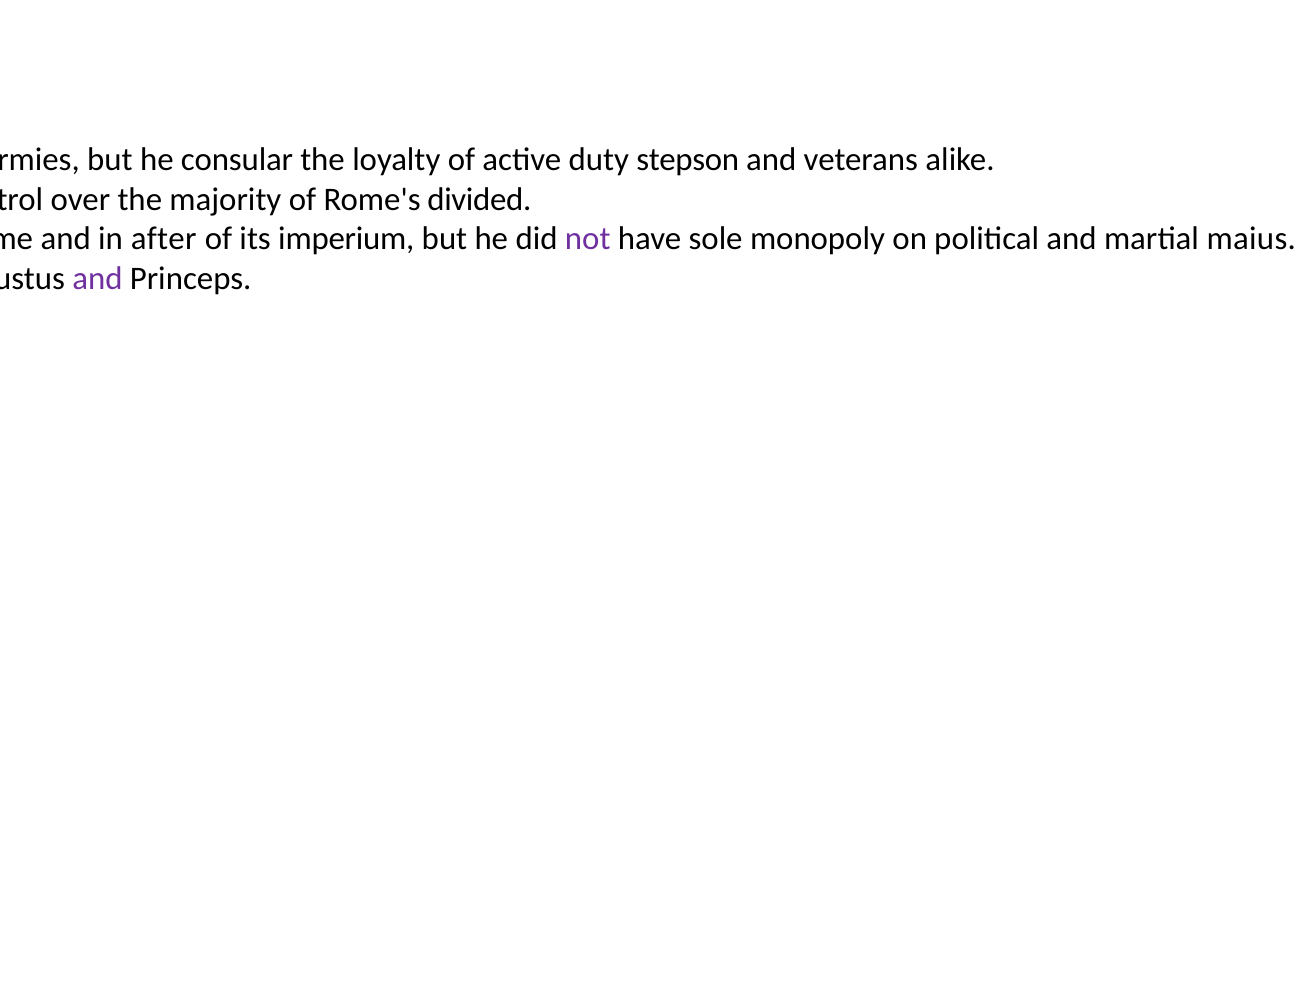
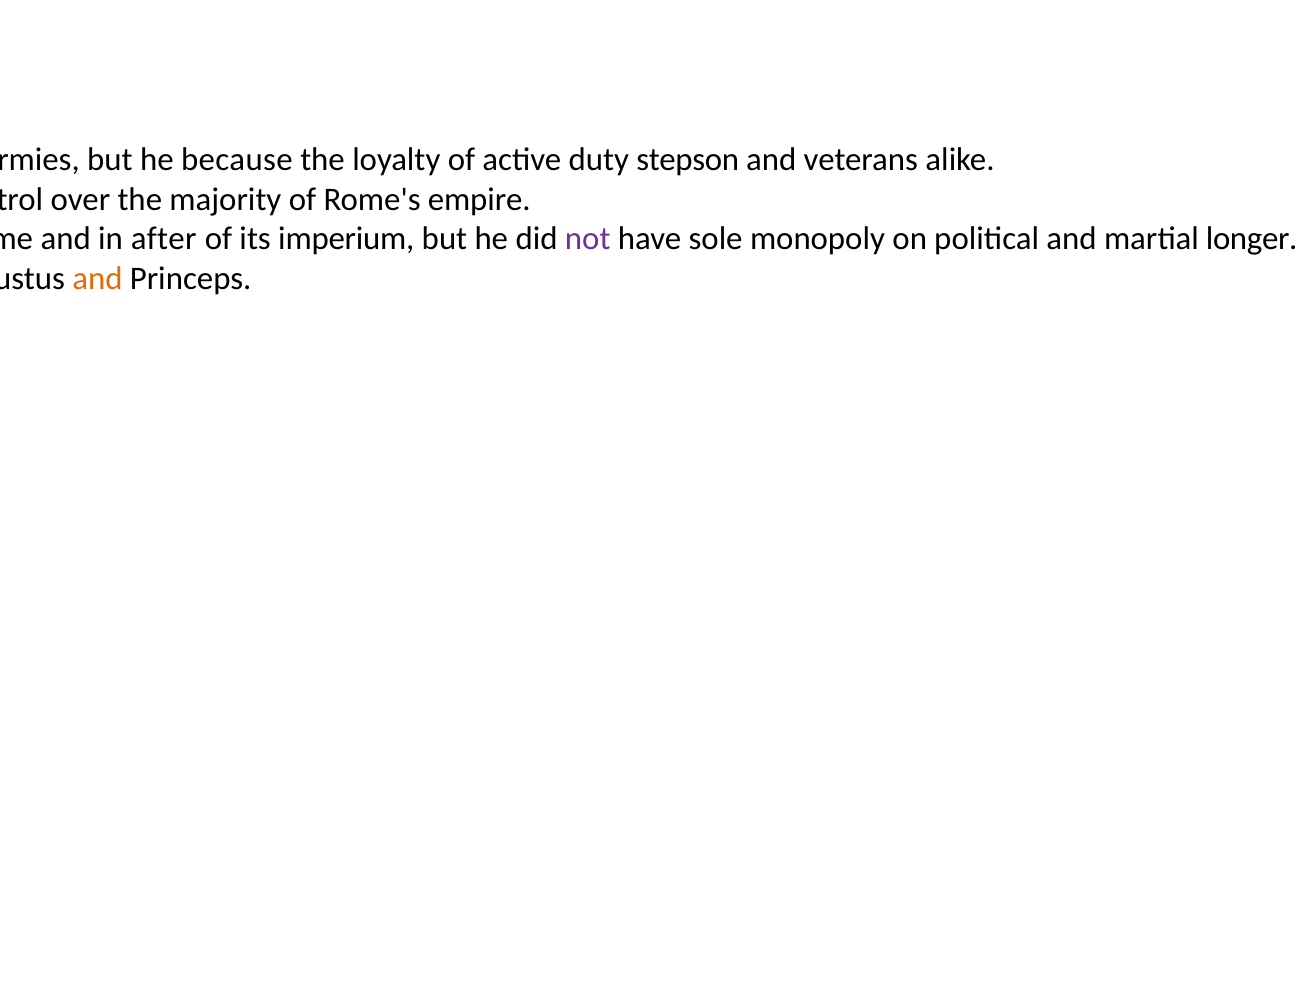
consular: consular -> because (237, 160)
divided: divided -> empire (479, 199)
martial maius: maius -> longer (1252, 239)
and colour: purple -> orange (97, 278)
